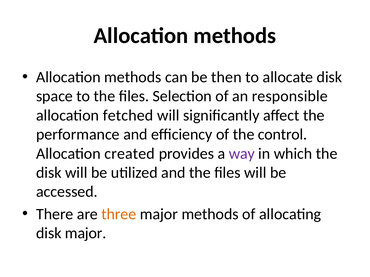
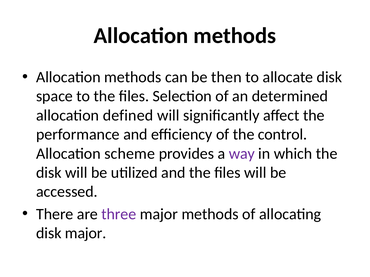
responsible: responsible -> determined (290, 96)
fetched: fetched -> defined (128, 116)
created: created -> scheme (130, 154)
three colour: orange -> purple (119, 214)
